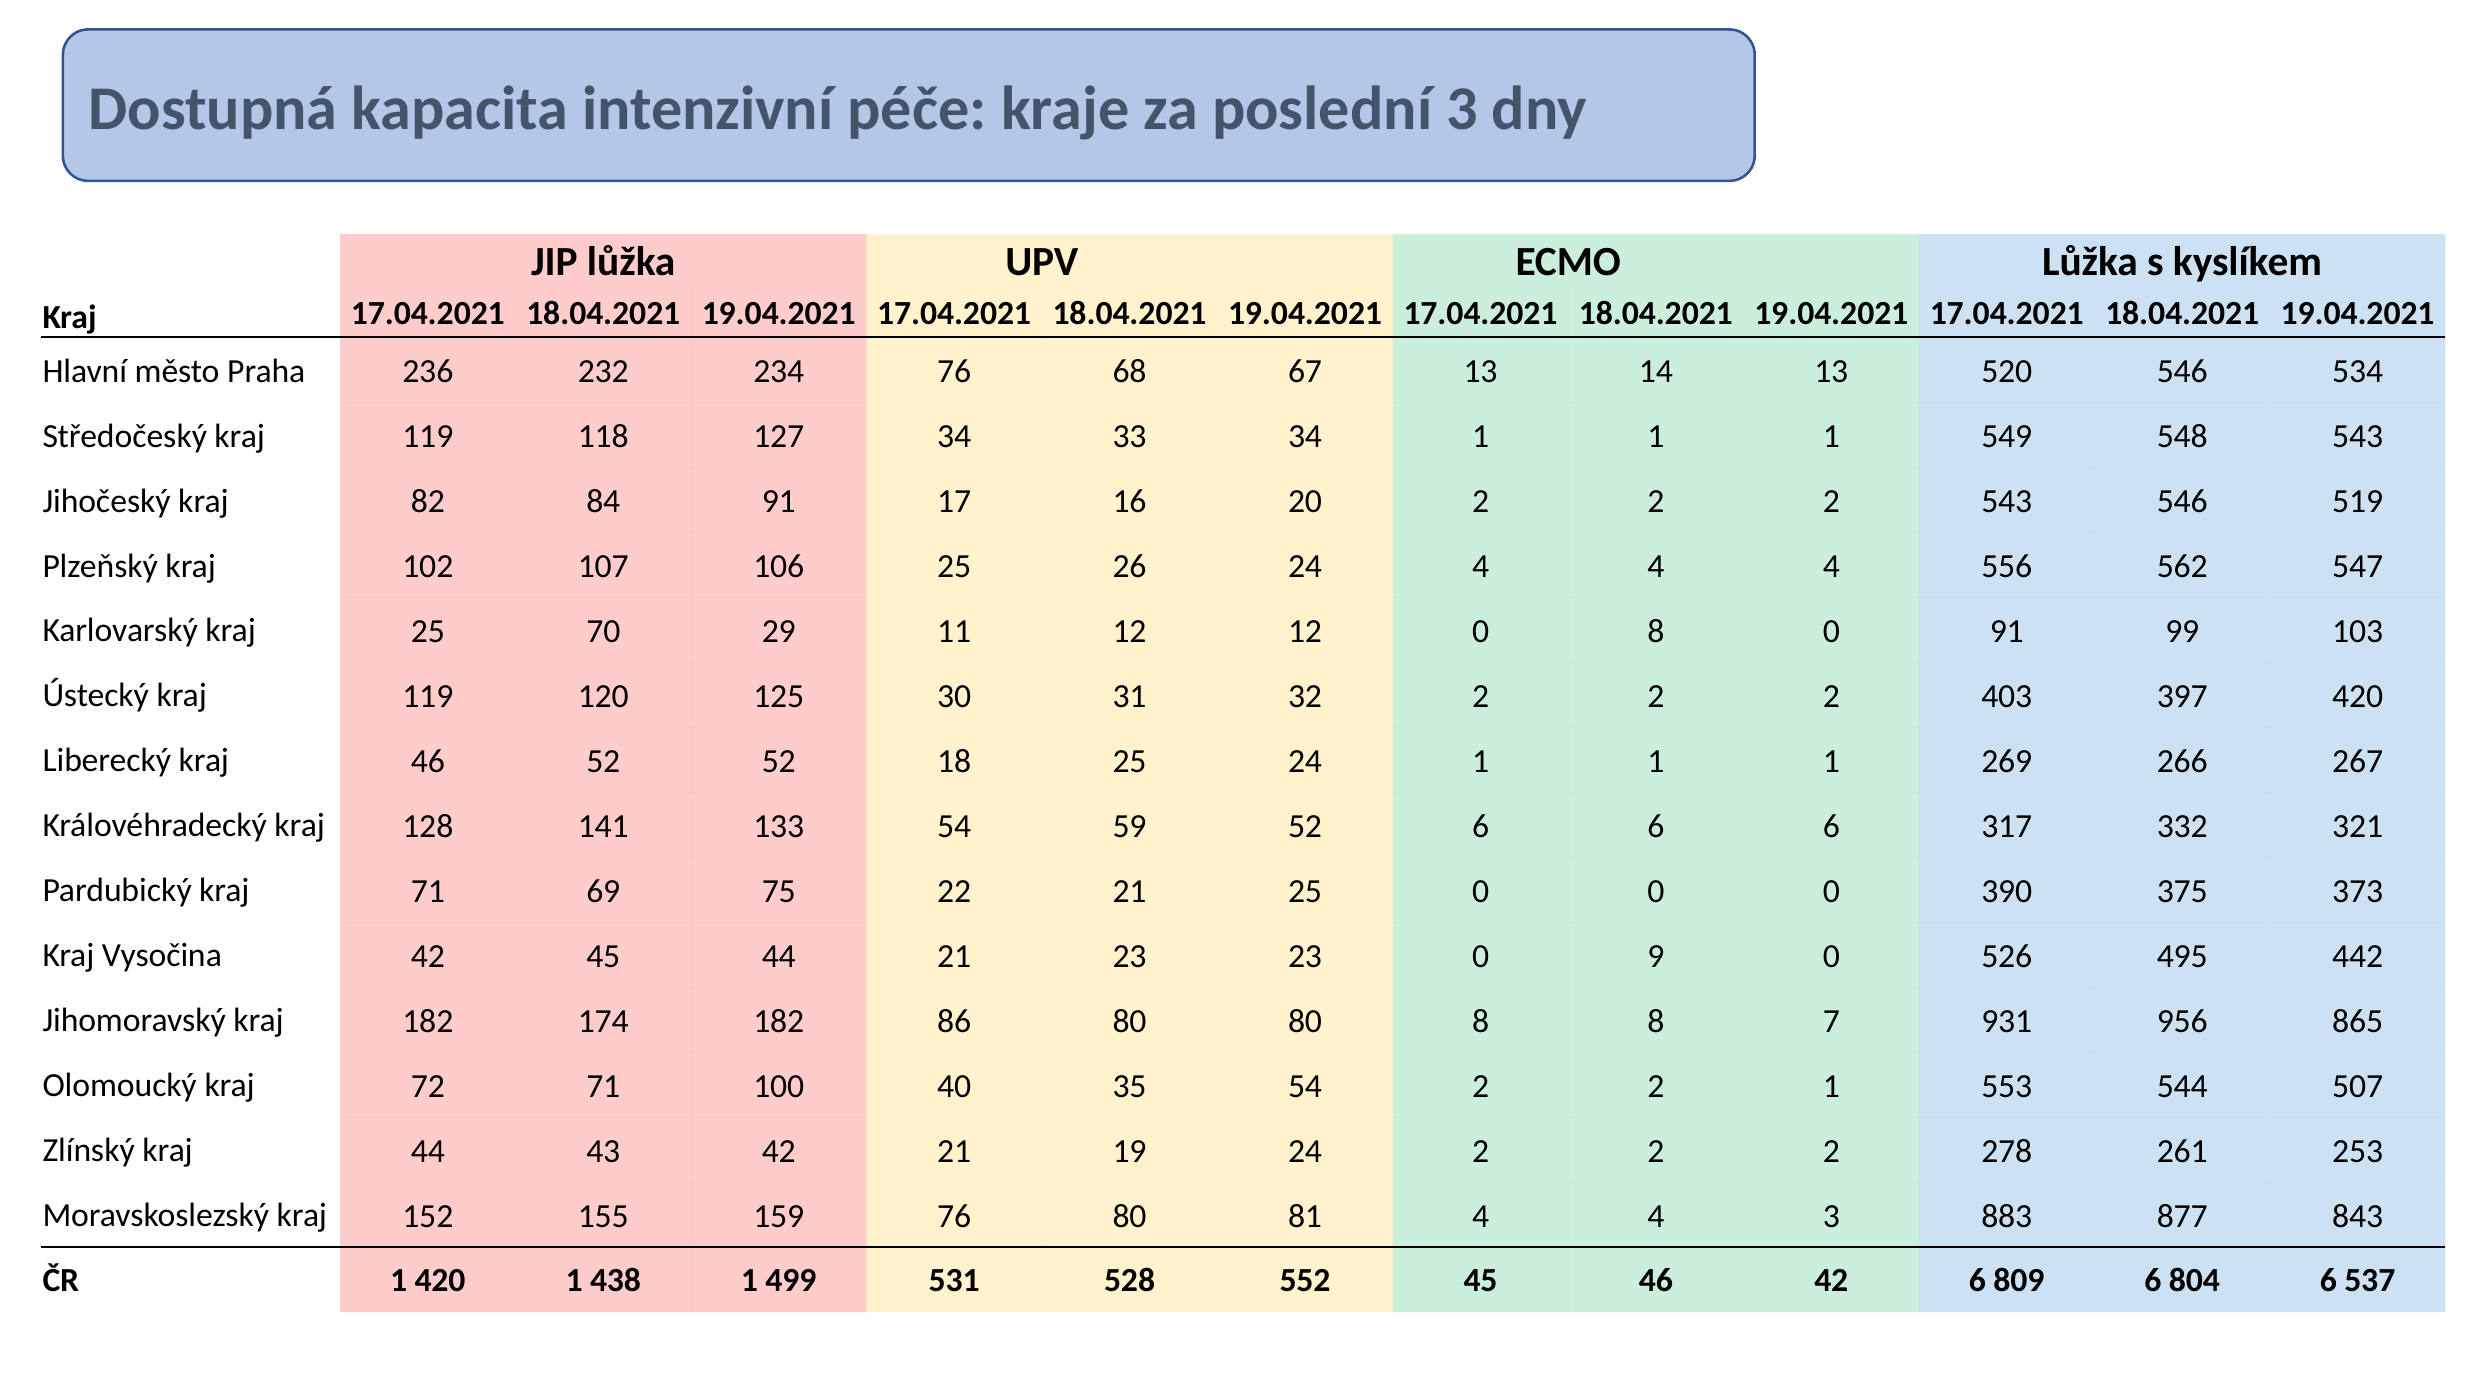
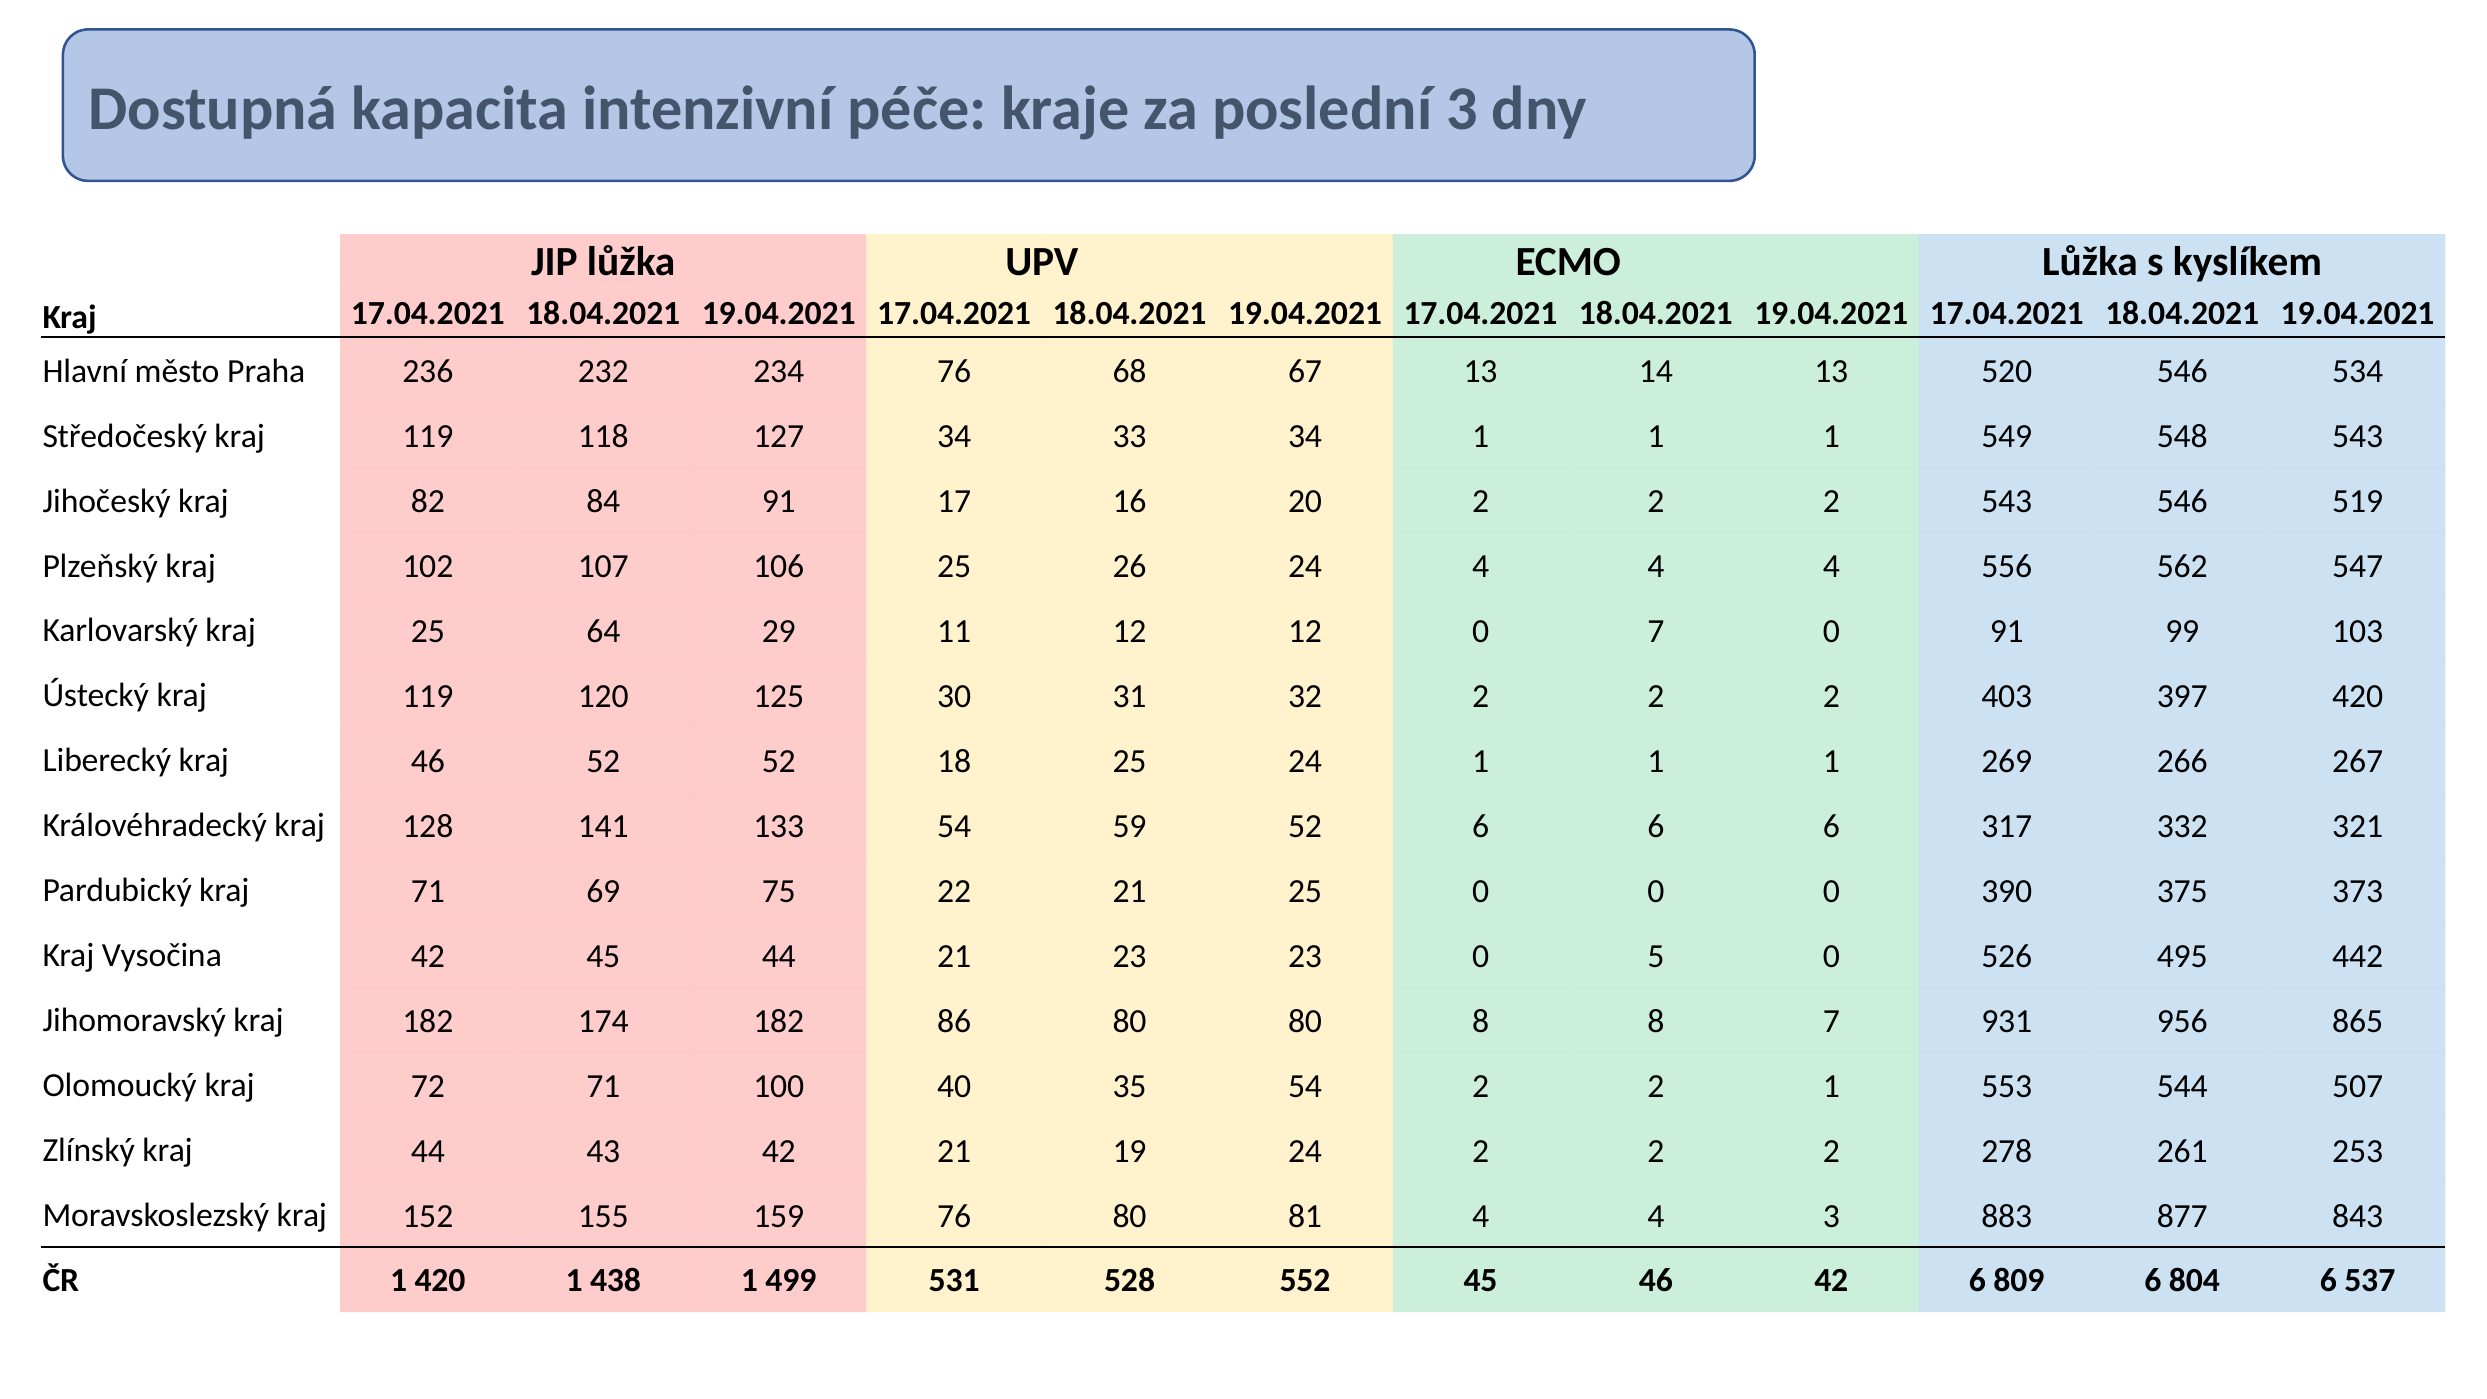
70: 70 -> 64 (603, 631)
0 8: 8 -> 7 (1656, 631)
9: 9 -> 5 (1656, 956)
